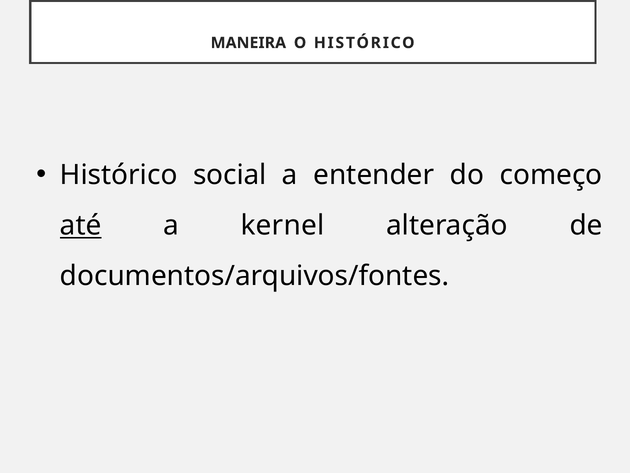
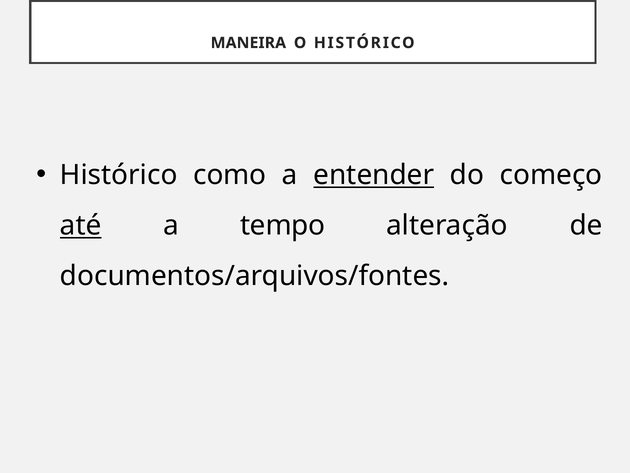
social: social -> como (230, 175)
entender underline: none -> present (374, 175)
kernel: kernel -> tempo (283, 225)
